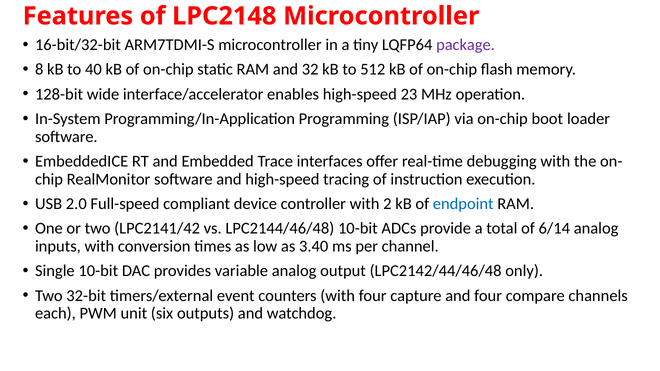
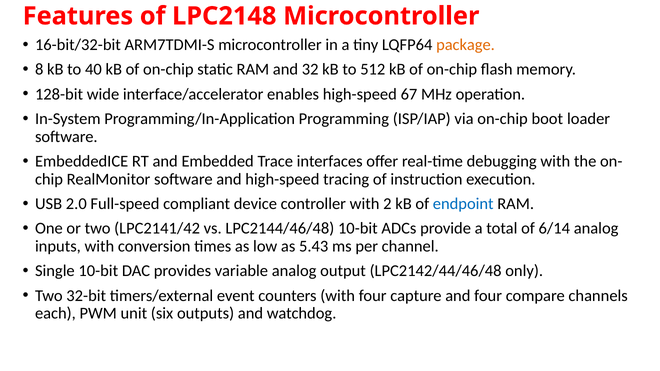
package colour: purple -> orange (465, 45)
23: 23 -> 67 (409, 94)
3.40: 3.40 -> 5.43 (314, 246)
